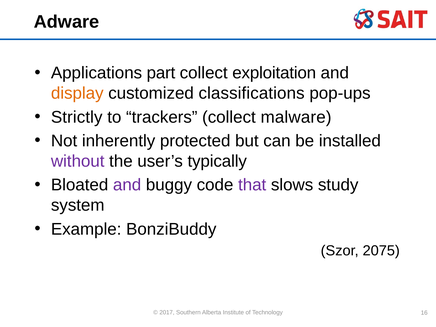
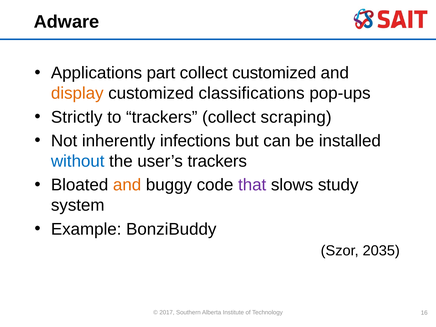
collect exploitation: exploitation -> customized (274, 73)
malware: malware -> scraping (296, 117)
protected: protected -> infections (195, 141)
without colour: purple -> blue (78, 161)
user’s typically: typically -> trackers (217, 161)
and colour: purple -> orange (127, 185)
2075: 2075 -> 2035 (381, 251)
